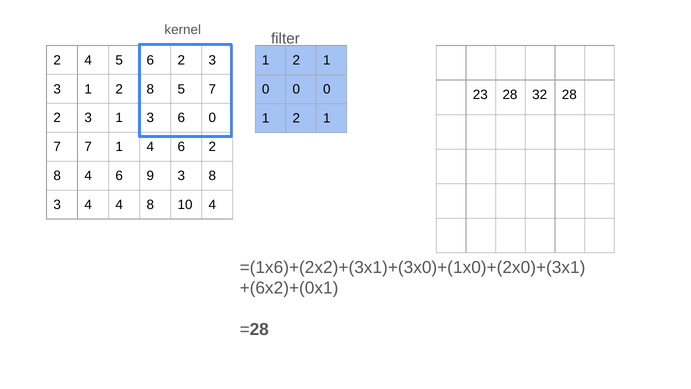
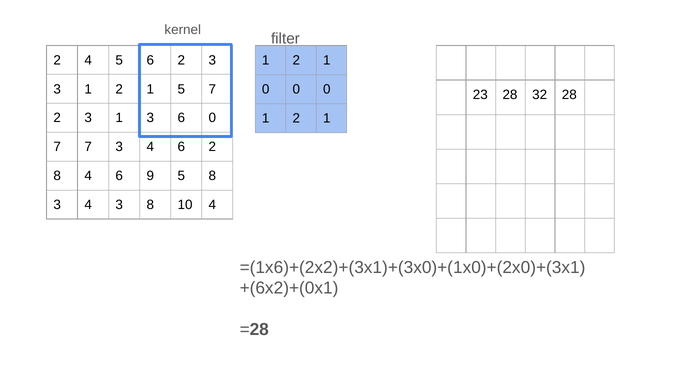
3 1 2 8: 8 -> 1 (150, 89)
7 1: 1 -> 3 (119, 147)
9 3: 3 -> 5 (181, 176)
4 4: 4 -> 3 (119, 205)
